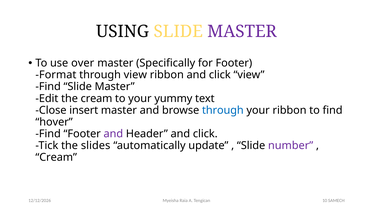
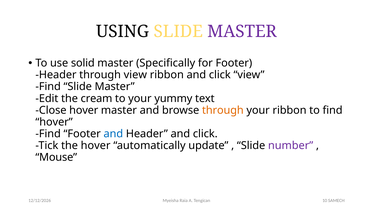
over: over -> solid (83, 63)
Format: Format -> Header (56, 75)
Close insert: insert -> hover (84, 110)
through colour: blue -> orange (223, 110)
and colour: purple -> blue (113, 134)
the slides: slides -> hover (96, 145)
Cream: Cream -> Mouse (56, 157)
